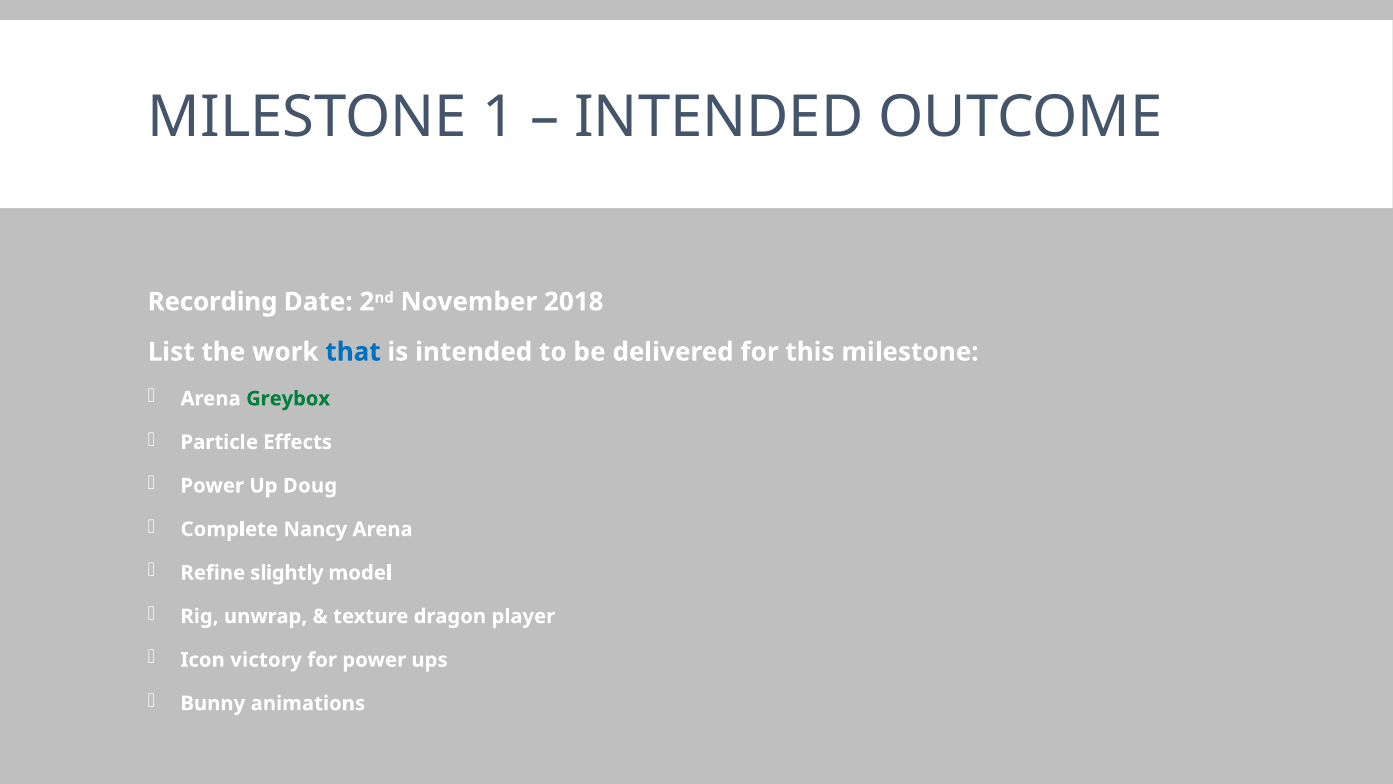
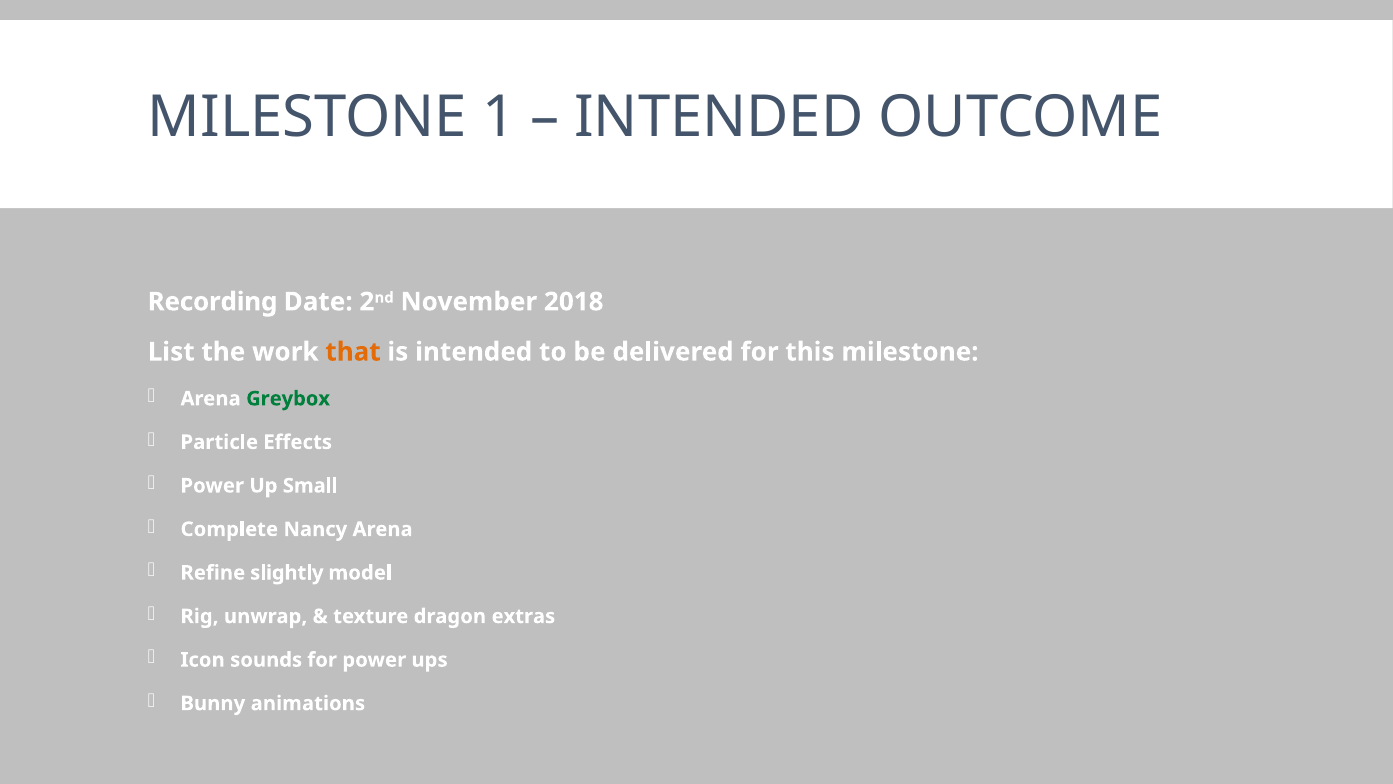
that colour: blue -> orange (353, 352)
Doug: Doug -> Small (310, 486)
player: player -> extras (523, 616)
victory: victory -> sounds (266, 660)
